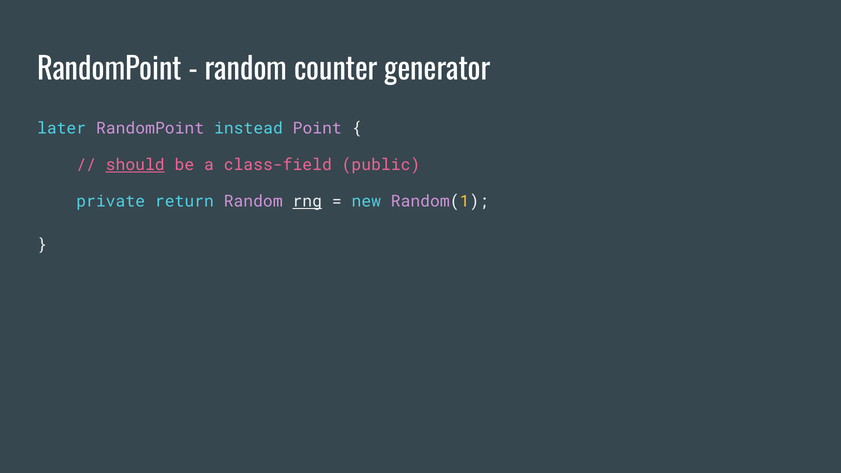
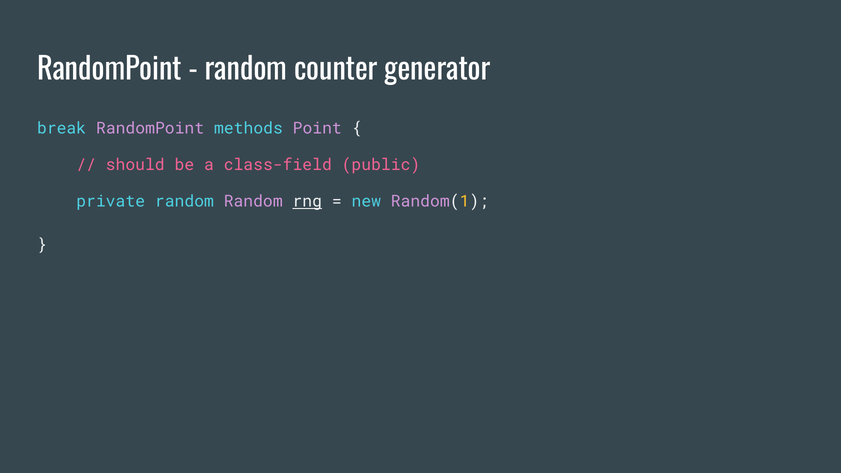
later: later -> break (62, 128)
instead: instead -> methods (248, 128)
should underline: present -> none (135, 165)
private return: return -> random (184, 202)
